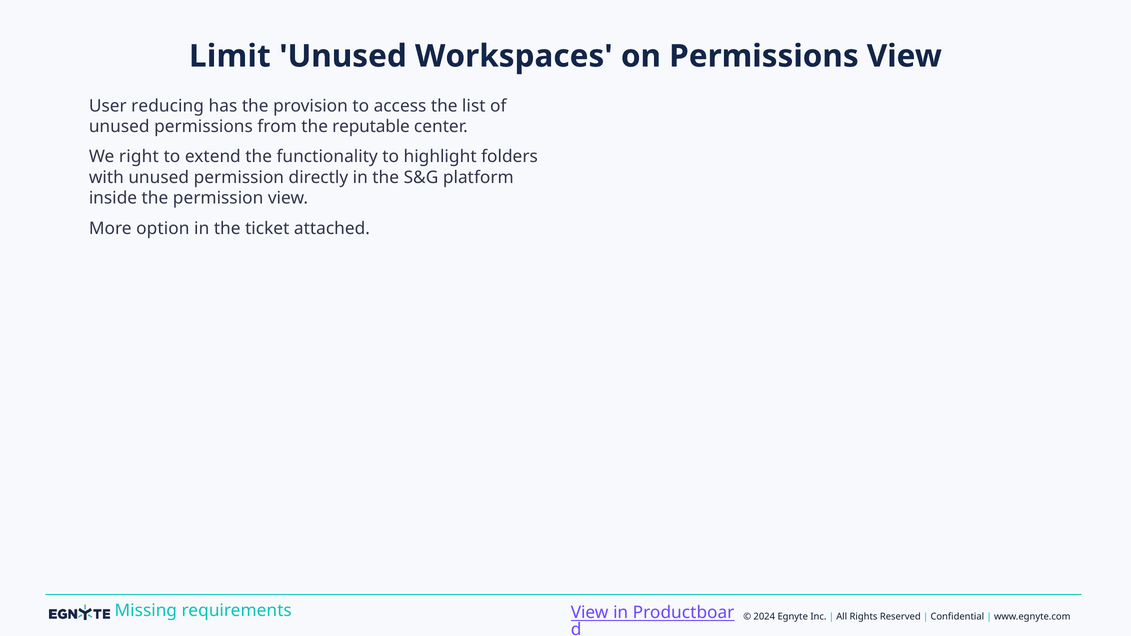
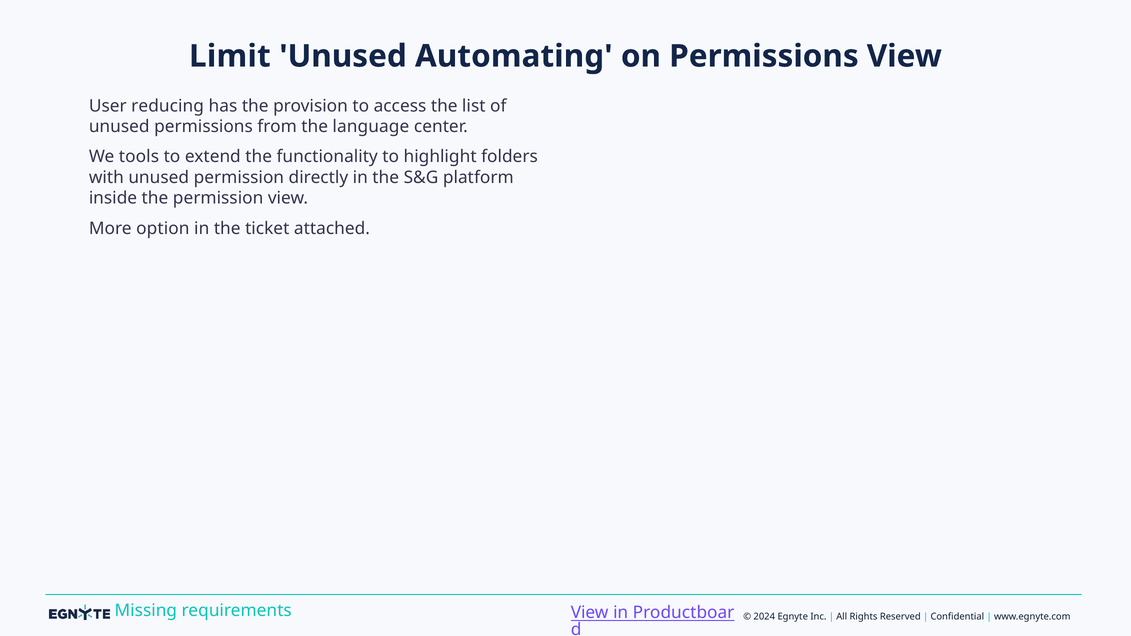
Workspaces: Workspaces -> Automating (514, 56)
reputable: reputable -> language (371, 127)
right: right -> tools (139, 157)
